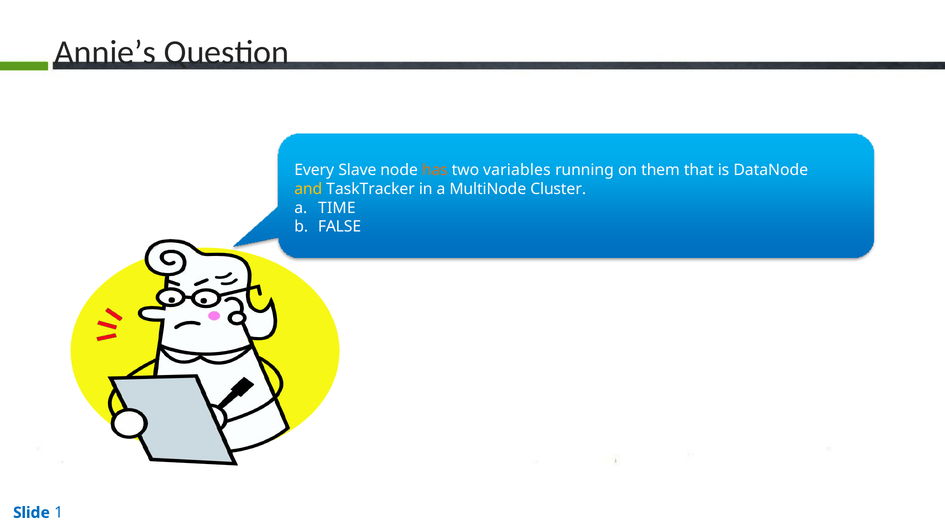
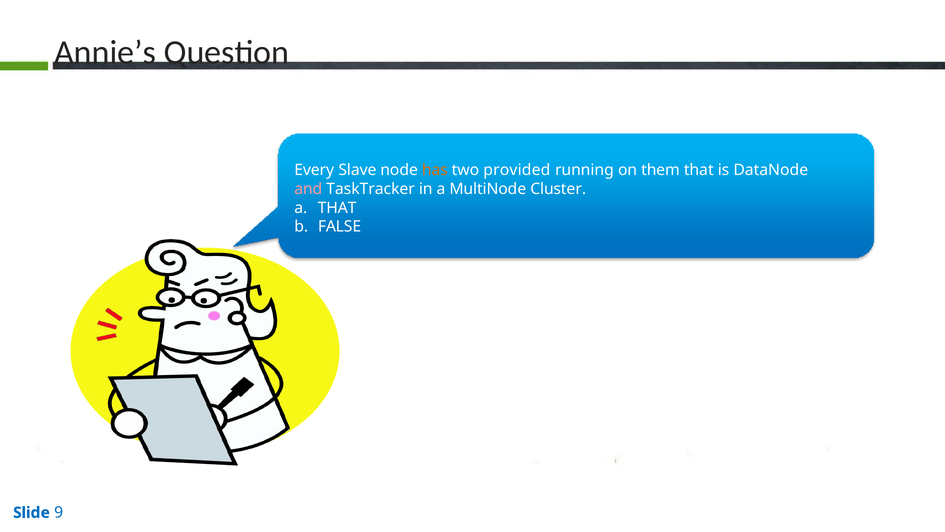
variables: variables -> provided (517, 170)
and colour: yellow -> pink (308, 189)
a TIME: TIME -> THAT (337, 208)
1: 1 -> 9 (59, 512)
